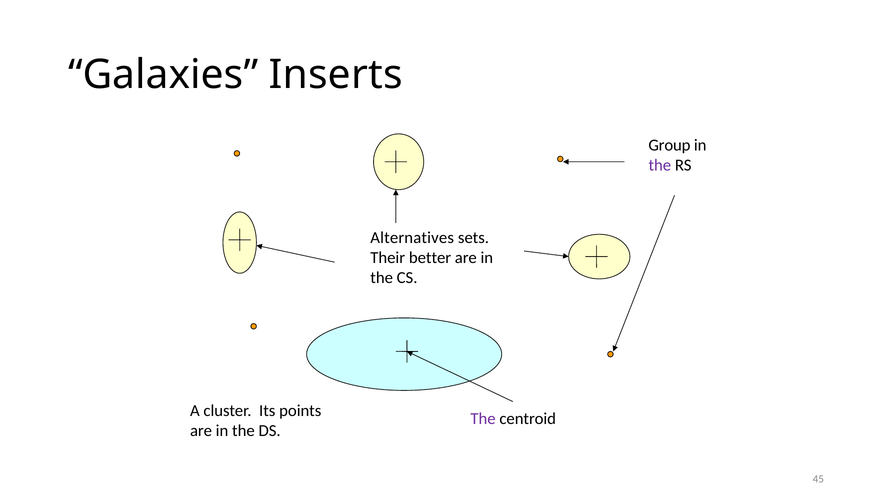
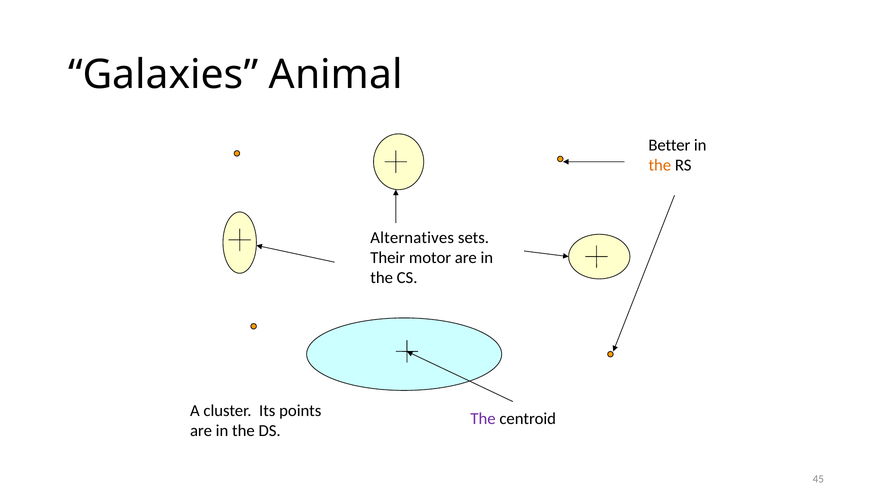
Inserts: Inserts -> Animal (336, 75)
Group: Group -> Better (669, 145)
the colour: purple -> orange (660, 165)
better: better -> motor (430, 258)
